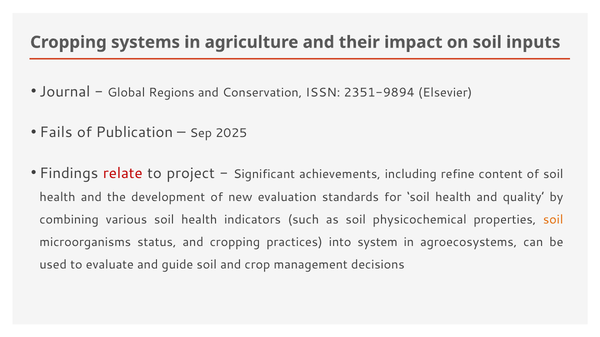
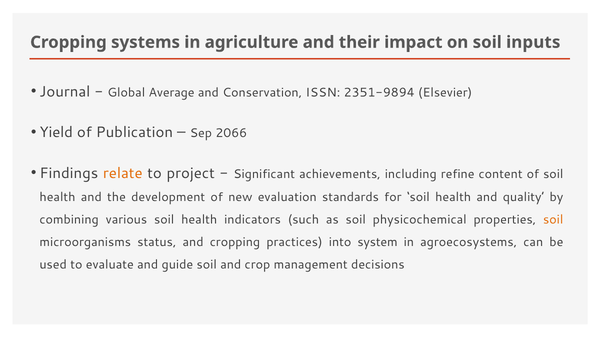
Regions: Regions -> Average (172, 93)
Fails: Fails -> Yield (56, 133)
2025: 2025 -> 2066 (231, 134)
relate colour: red -> orange (123, 173)
